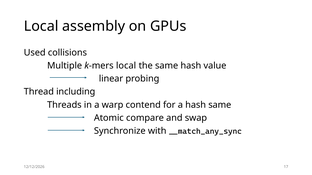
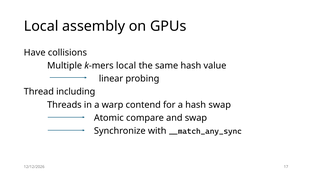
Used: Used -> Have (35, 53)
hash same: same -> swap (220, 105)
